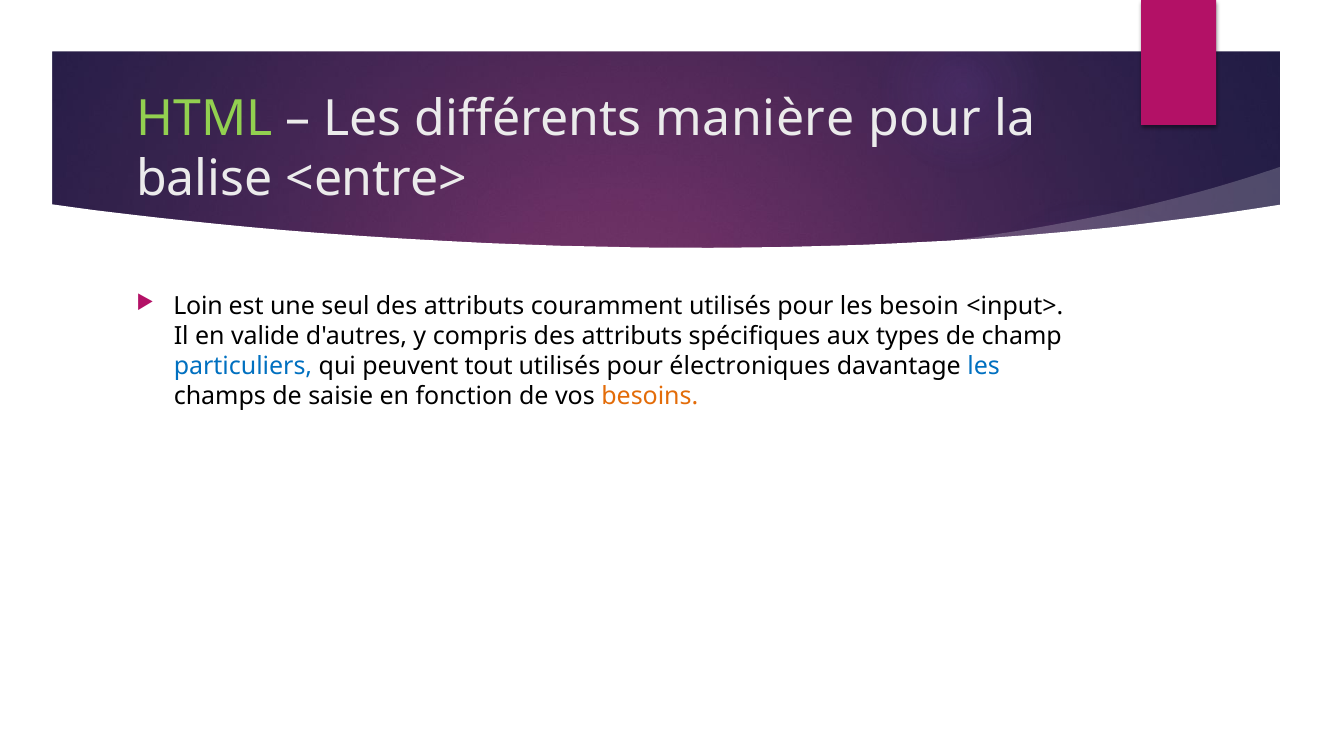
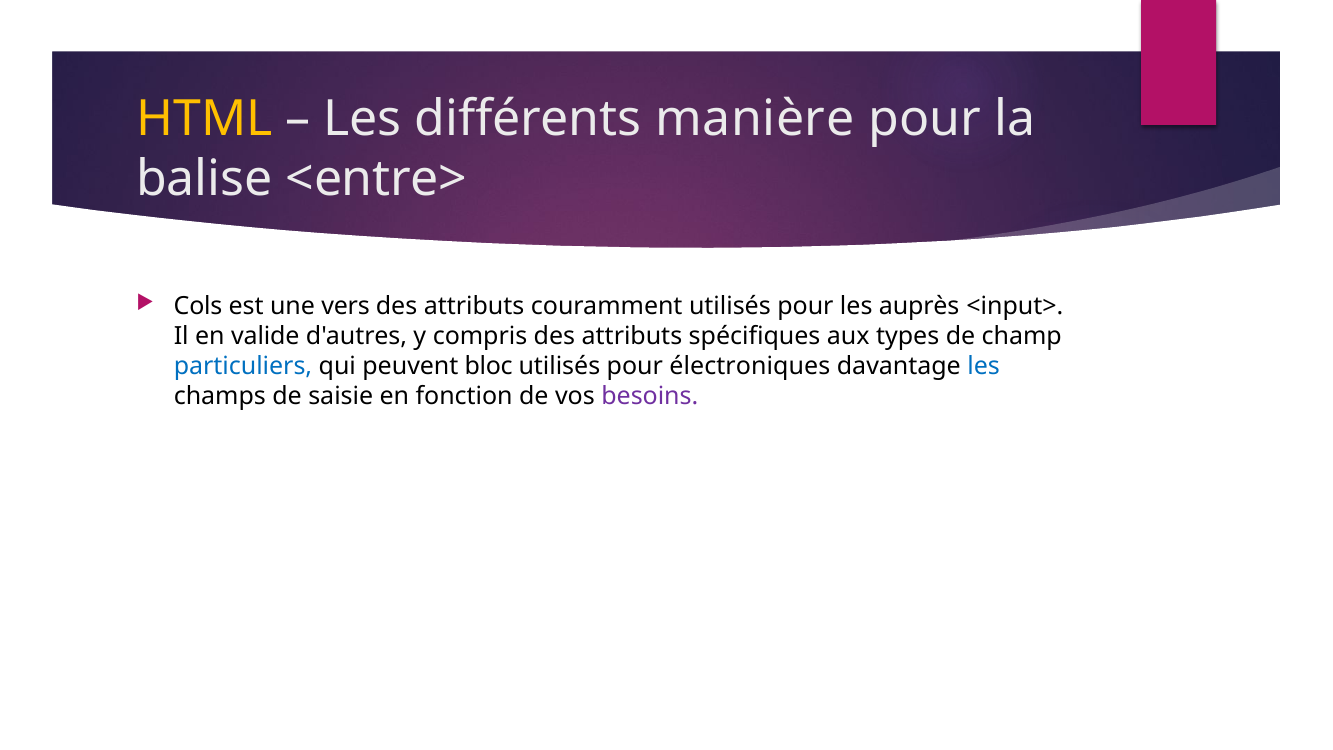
HTML colour: light green -> yellow (204, 119)
Loin: Loin -> Cols (198, 306)
seul: seul -> vers (346, 306)
besoin: besoin -> auprès (919, 306)
tout: tout -> bloc (489, 366)
besoins colour: orange -> purple (650, 396)
